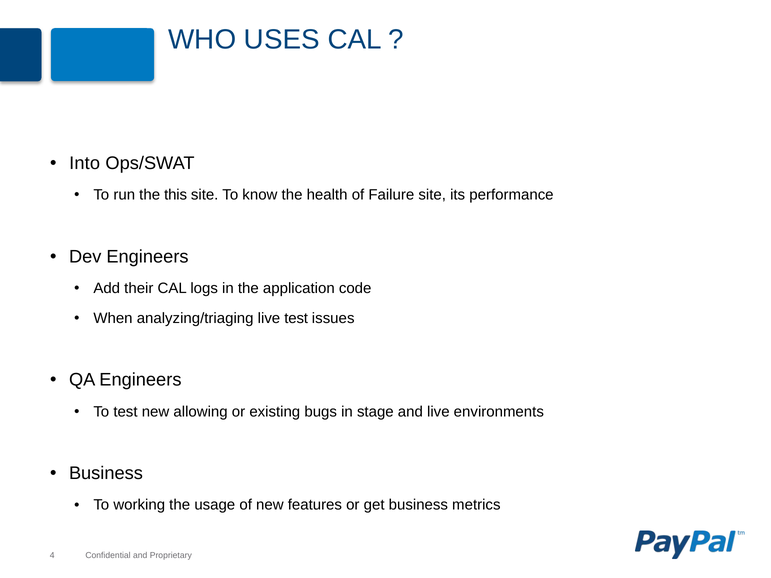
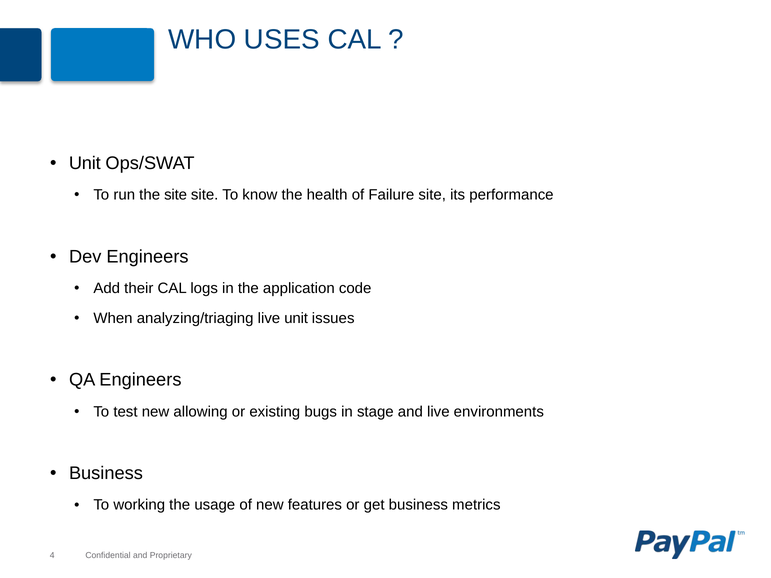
Into: Into -> Unit (85, 163)
the this: this -> site (176, 195)
live test: test -> unit (296, 318)
